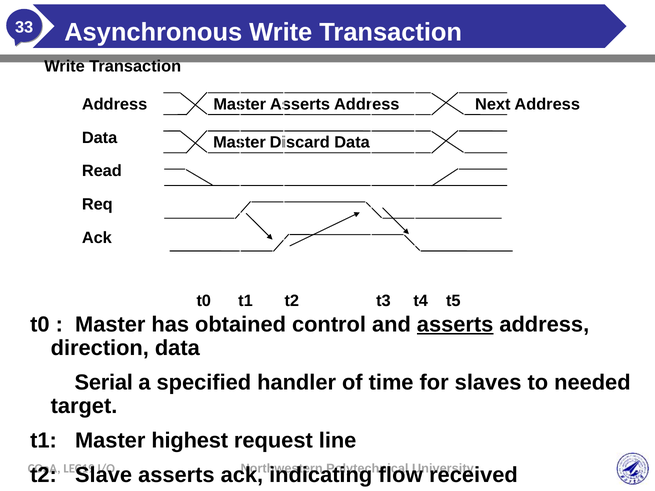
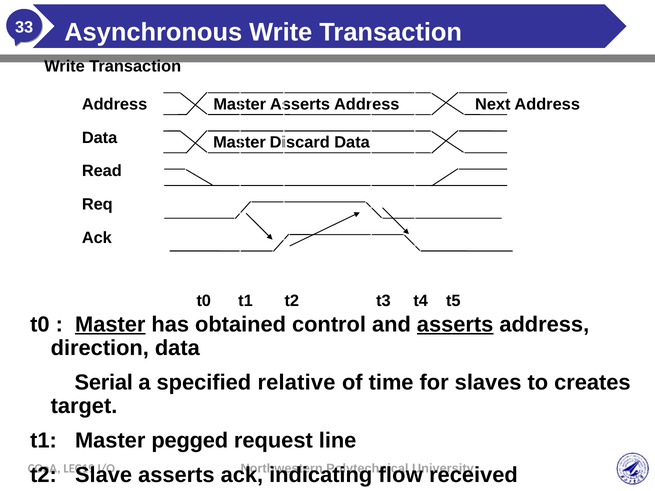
Master underline: none -> present (110, 325)
handler: handler -> relative (297, 383)
needed: needed -> creates (592, 383)
highest: highest -> pegged (190, 441)
